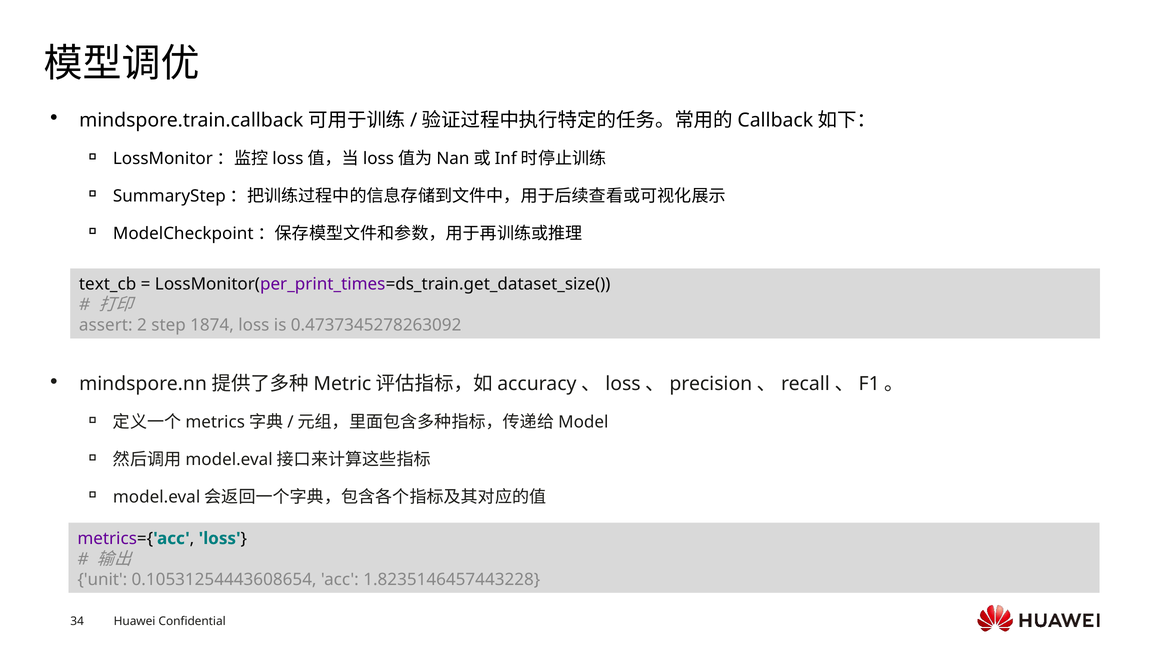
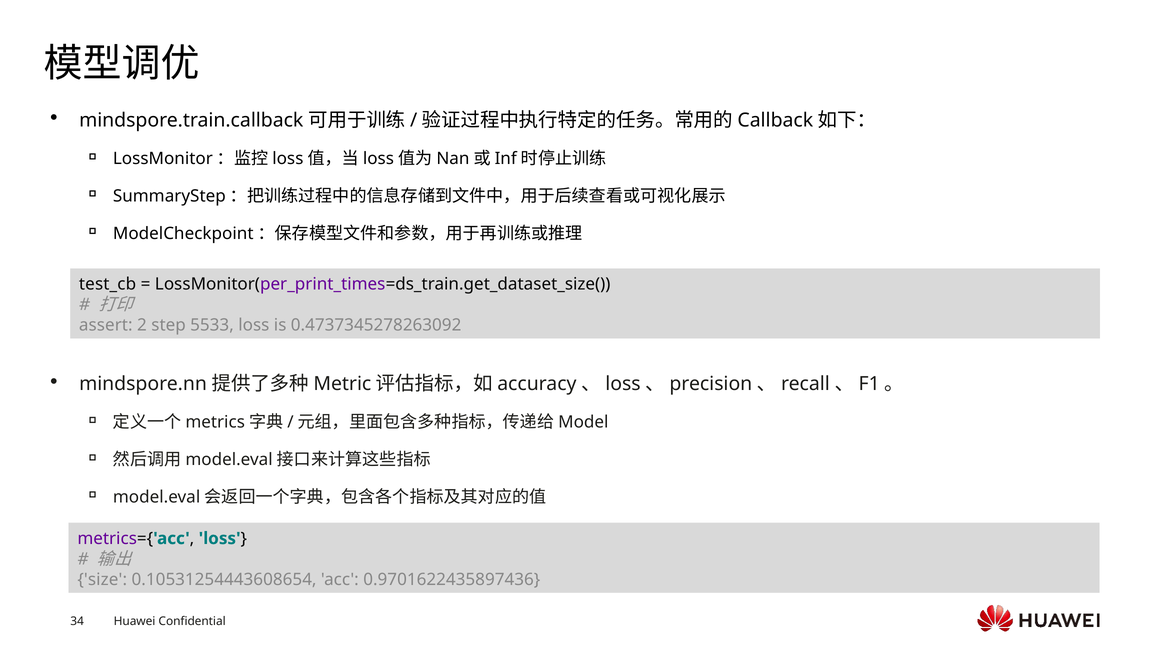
text_cb: text_cb -> test_cb (108, 284)
1874: 1874 -> 5533 (212, 325)
unit: unit -> size (102, 580)
1.8235146457443228: 1.8235146457443228 -> 0.9701622435897436 (452, 580)
